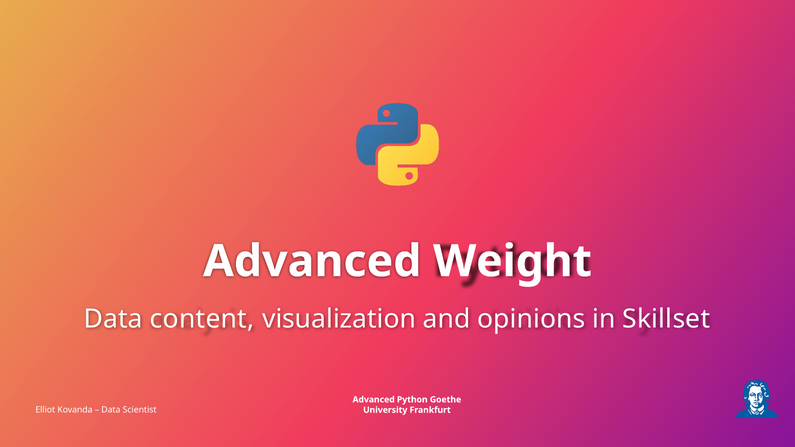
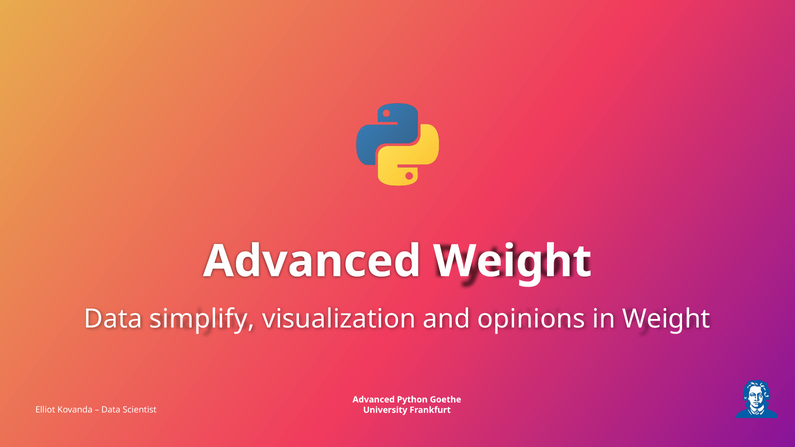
content: content -> simplify (202, 319)
in Skillset: Skillset -> Weight (666, 319)
